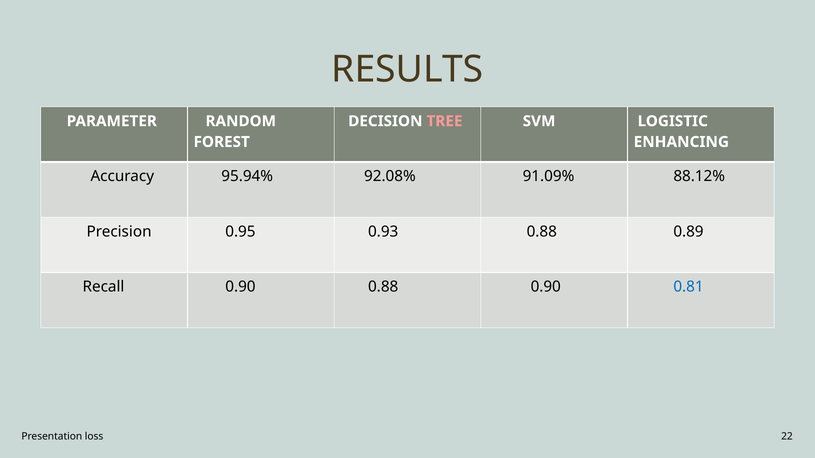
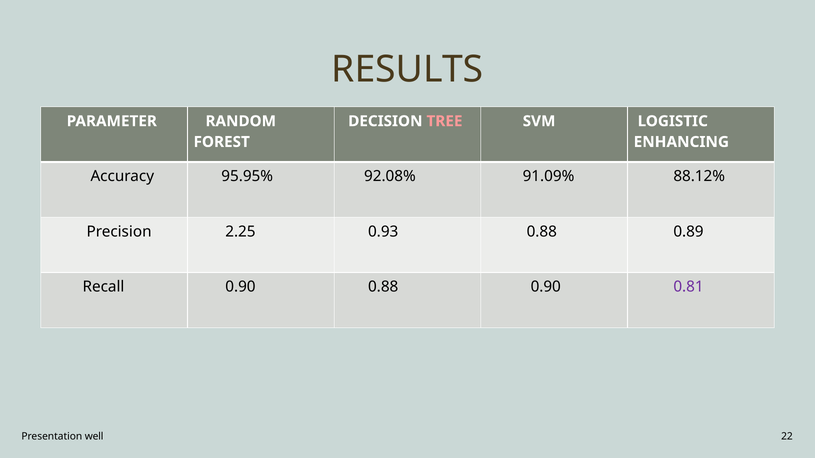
95.94%: 95.94% -> 95.95% (247, 177)
0.95: 0.95 -> 2.25 (240, 232)
0.81 colour: blue -> purple (688, 287)
loss: loss -> well (94, 437)
